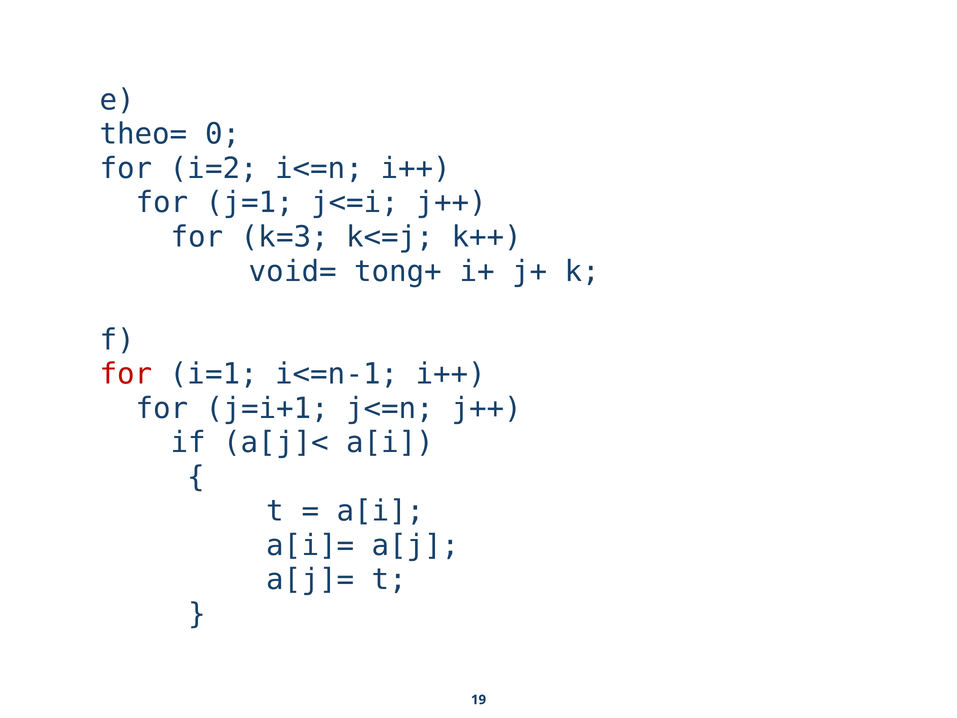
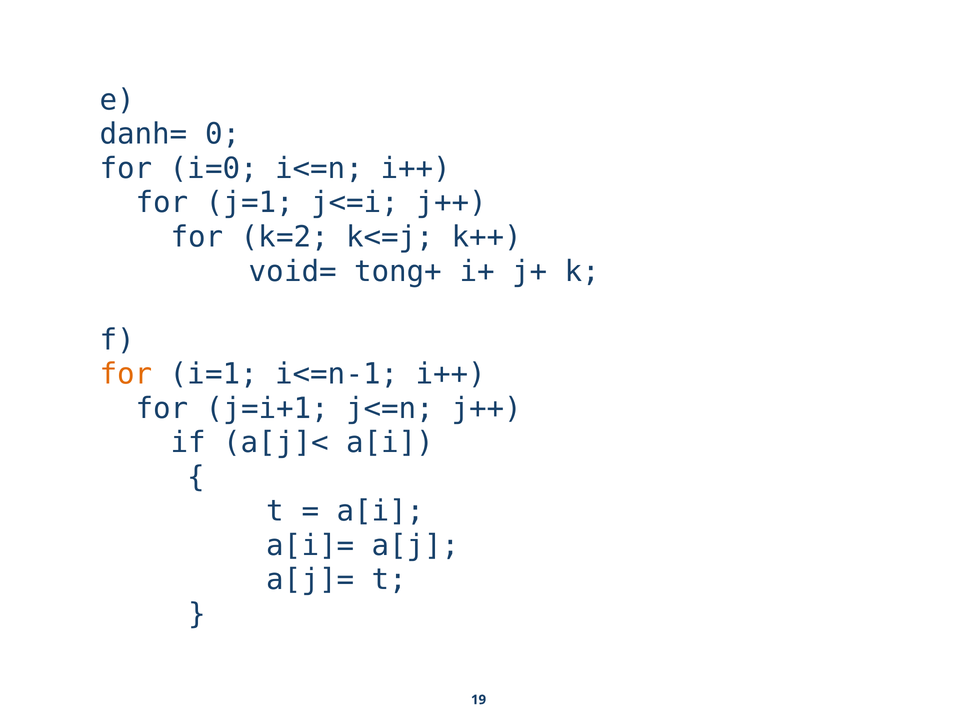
theo=: theo= -> danh= (144, 134)
i=2: i=2 -> i=0 (214, 169)
k=3: k=3 -> k=2 (285, 237)
for colour: red -> orange (126, 374)
